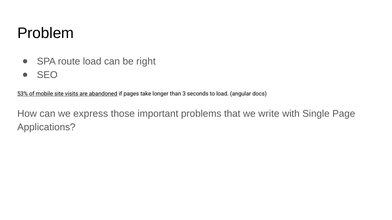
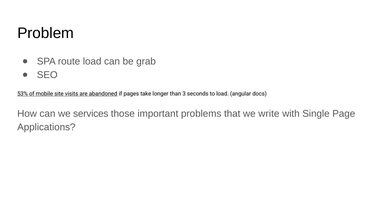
right: right -> grab (146, 62)
express: express -> services (91, 114)
